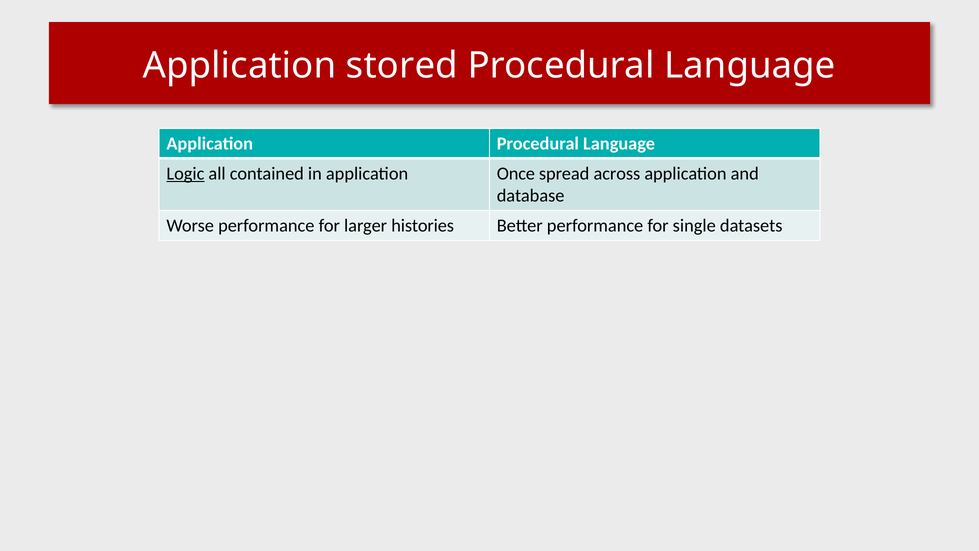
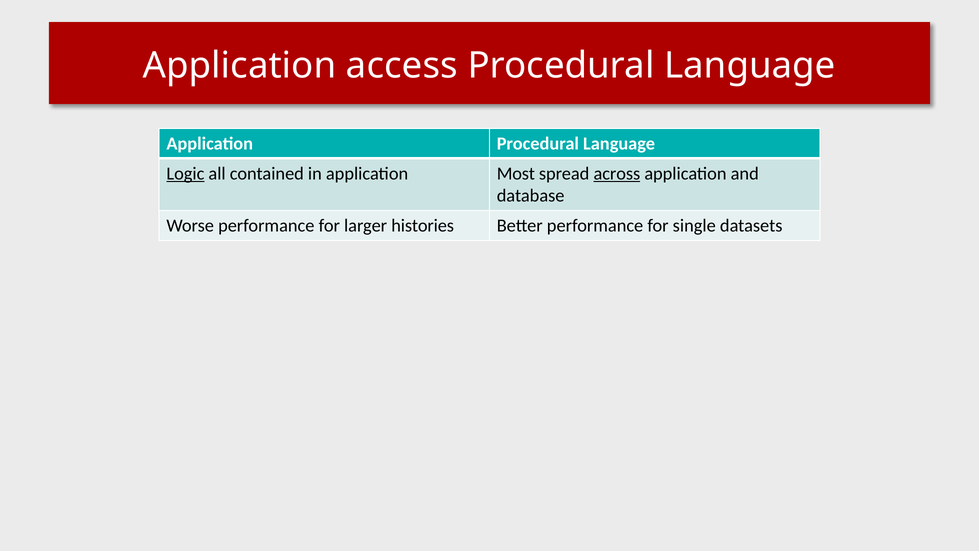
stored: stored -> access (402, 66)
Once: Once -> Most (516, 173)
across underline: none -> present (617, 173)
